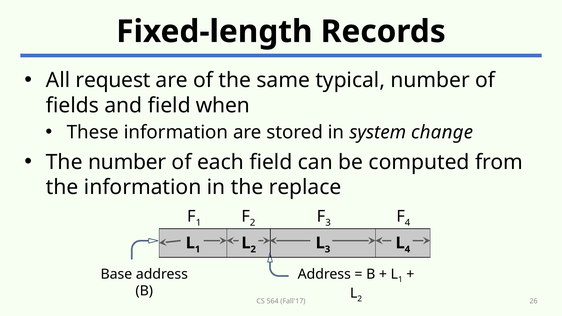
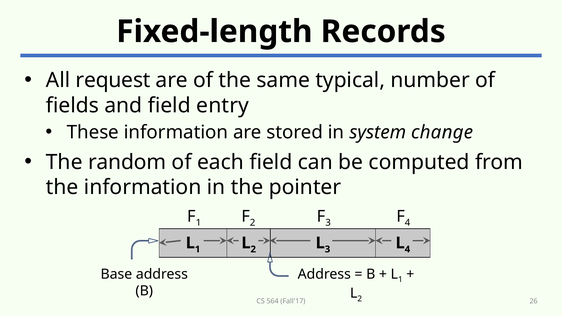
when: when -> entry (223, 106)
The number: number -> random (127, 162)
replace: replace -> pointer (305, 187)
